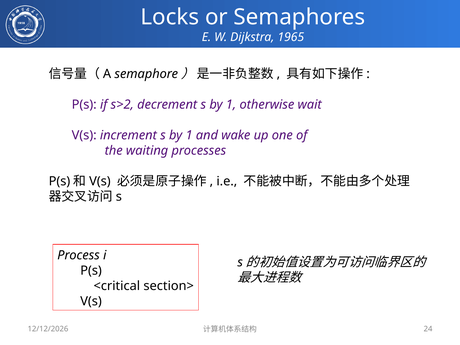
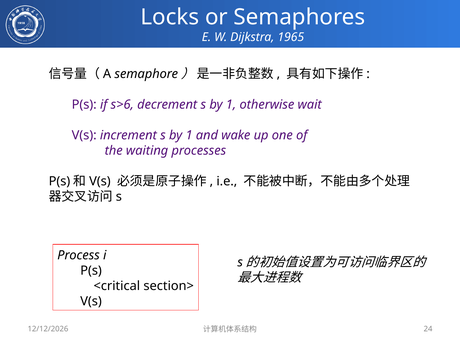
s>2: s>2 -> s>6 (122, 105)
